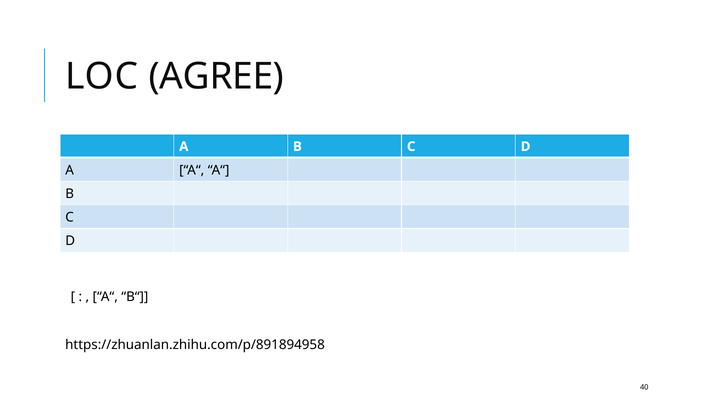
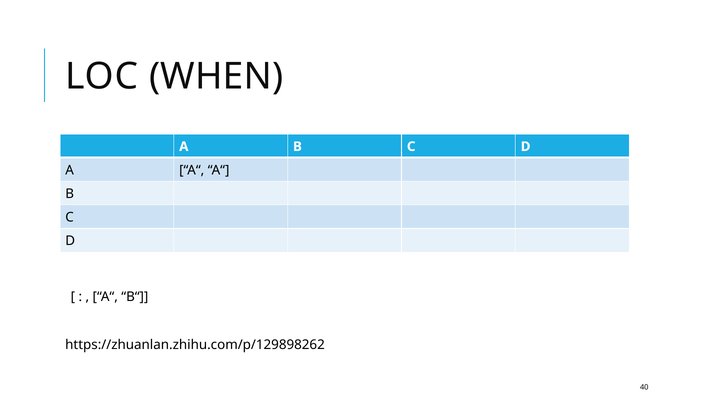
AGREE: AGREE -> WHEN (216, 77)
https://zhuanlan.zhihu.com/p/891894958: https://zhuanlan.zhihu.com/p/891894958 -> https://zhuanlan.zhihu.com/p/129898262 (195, 344)
